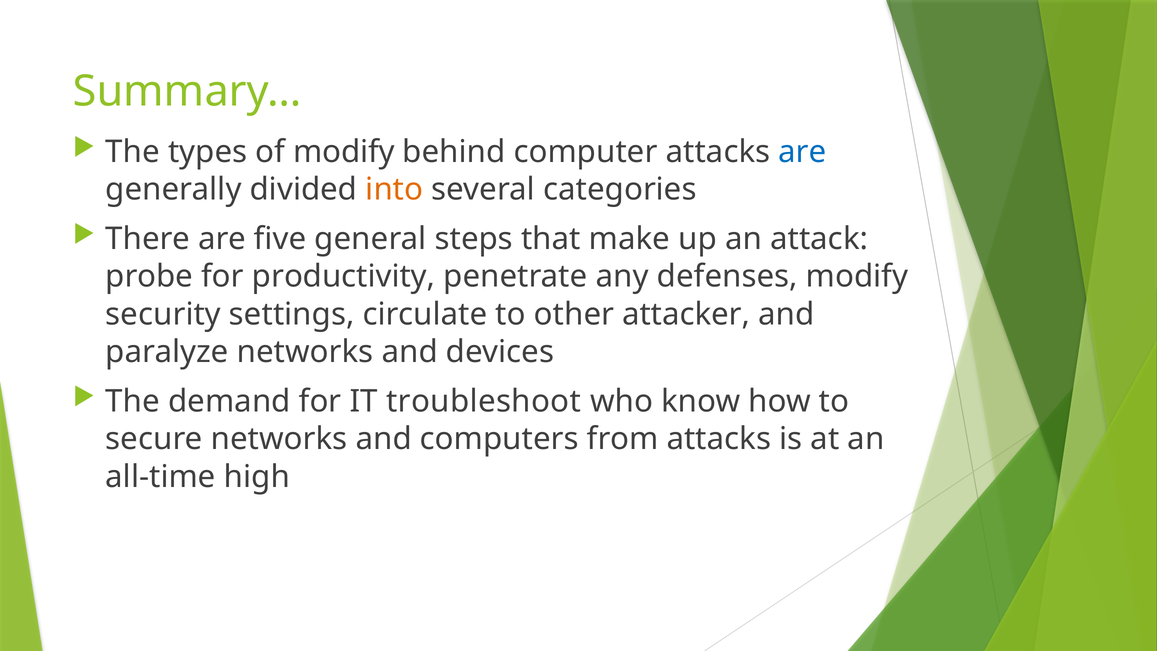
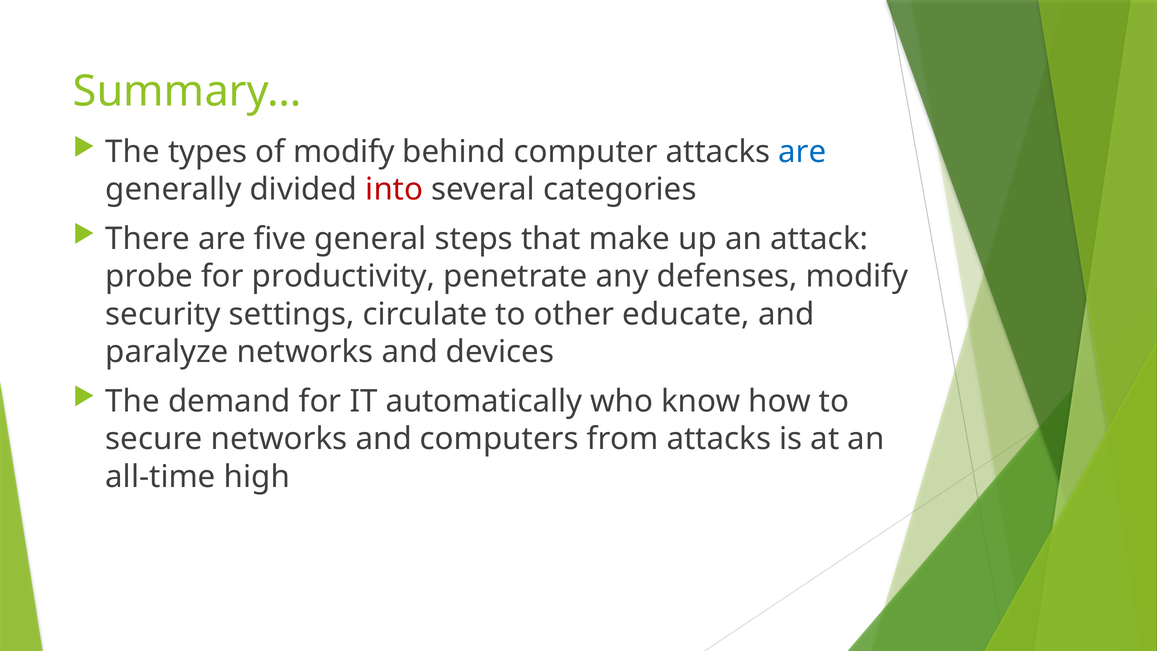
into colour: orange -> red (394, 189)
attacker: attacker -> educate (686, 314)
troubleshoot: troubleshoot -> automatically (484, 401)
